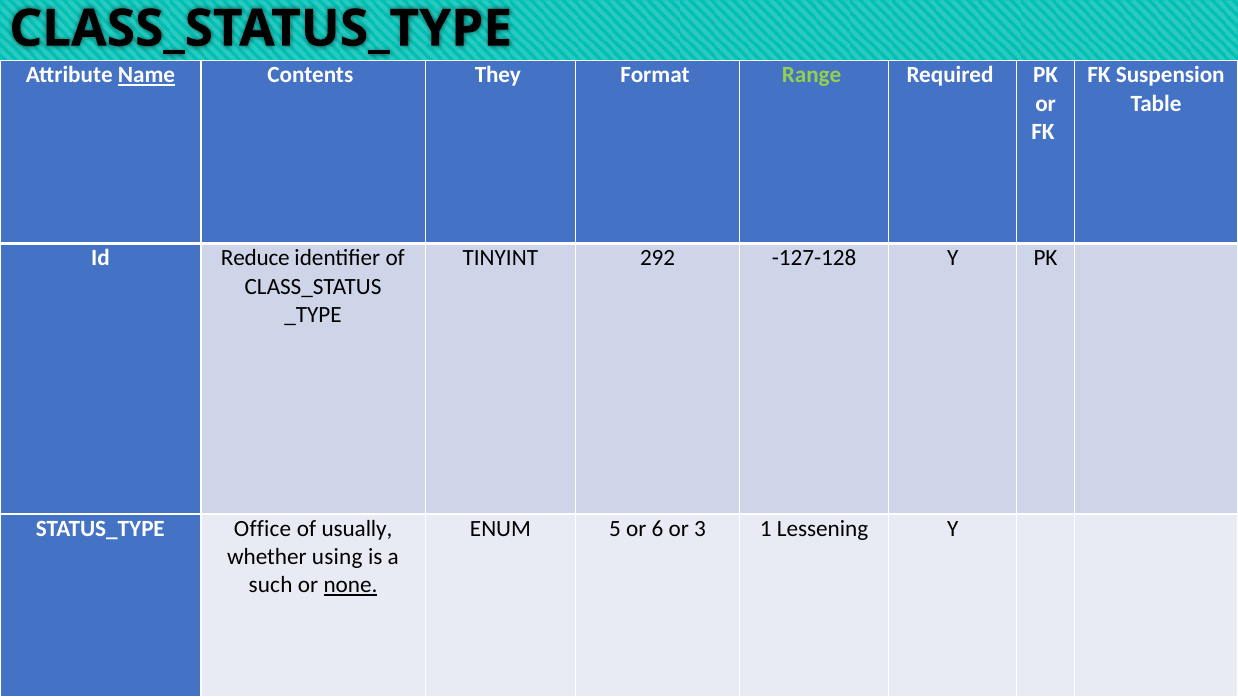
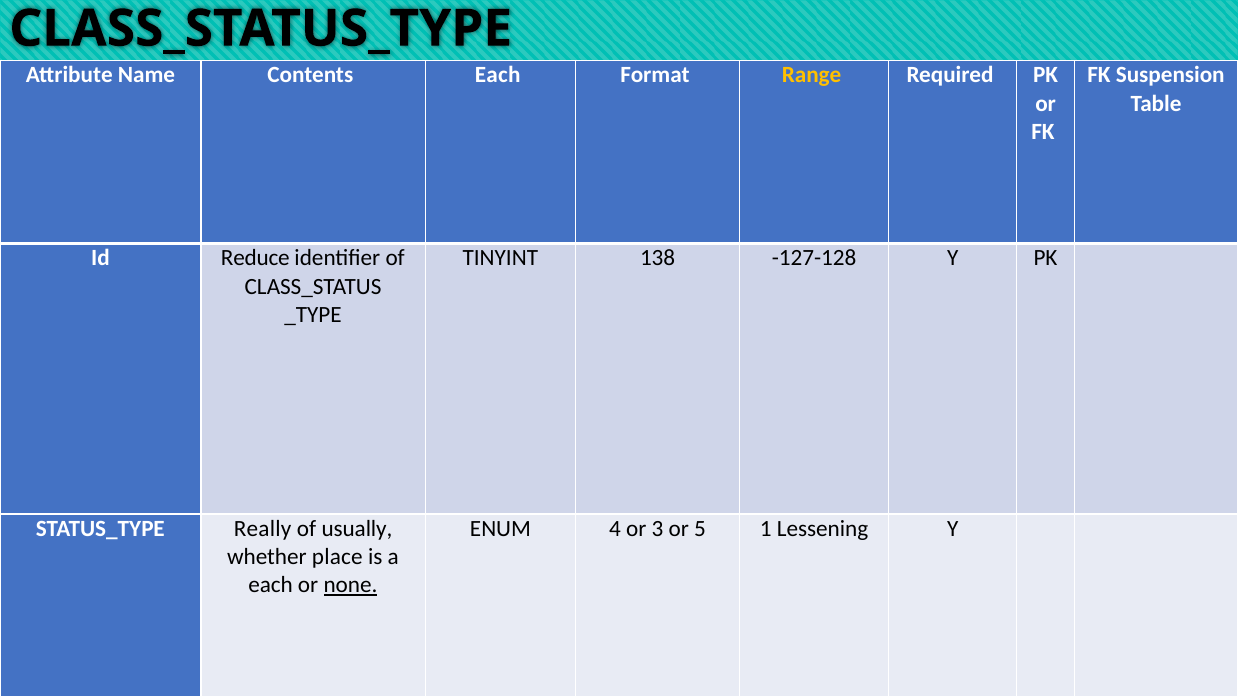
Name underline: present -> none (147, 75)
Contents They: They -> Each (498, 75)
Range colour: light green -> yellow (812, 75)
292: 292 -> 138 (658, 258)
Office: Office -> Really (263, 528)
5: 5 -> 4 (615, 528)
6: 6 -> 3 (658, 528)
3: 3 -> 5 (700, 528)
using: using -> place (337, 556)
such: such -> each (271, 585)
